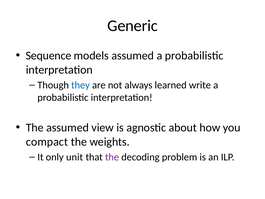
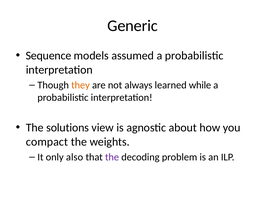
they colour: blue -> orange (81, 85)
write: write -> while (200, 85)
The assumed: assumed -> solutions (68, 127)
unit: unit -> also (75, 157)
